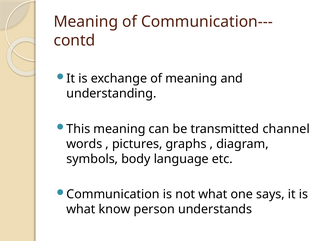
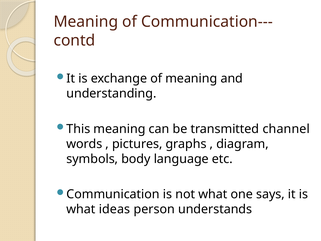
know: know -> ideas (115, 209)
